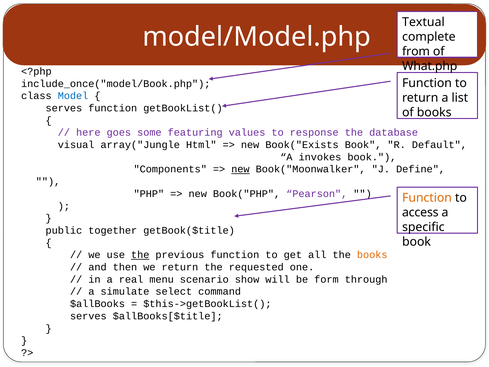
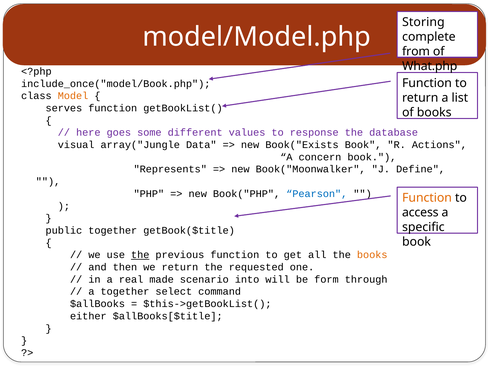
Textual: Textual -> Storing (423, 22)
Model colour: blue -> orange (73, 96)
featuring: featuring -> different (195, 133)
Html: Html -> Data (201, 145)
Default: Default -> Actions (439, 145)
invokes: invokes -> concern (320, 157)
Components: Components -> Represents (170, 169)
new underline: present -> none (240, 169)
Pearson colour: purple -> blue (317, 194)
menu: menu -> made (162, 279)
show: show -> into (247, 279)
a simulate: simulate -> together (125, 291)
serves: serves -> either (88, 316)
